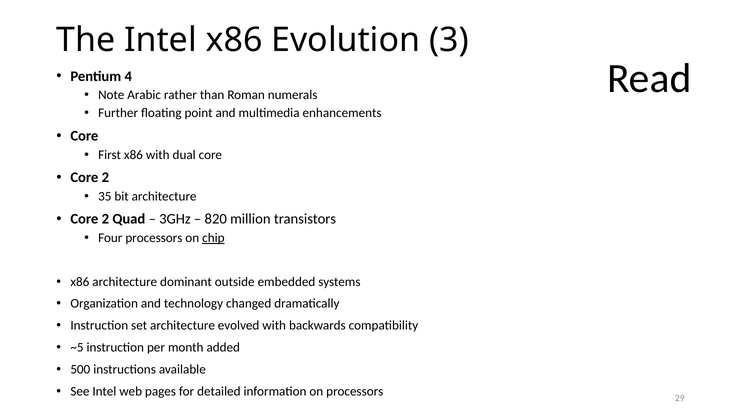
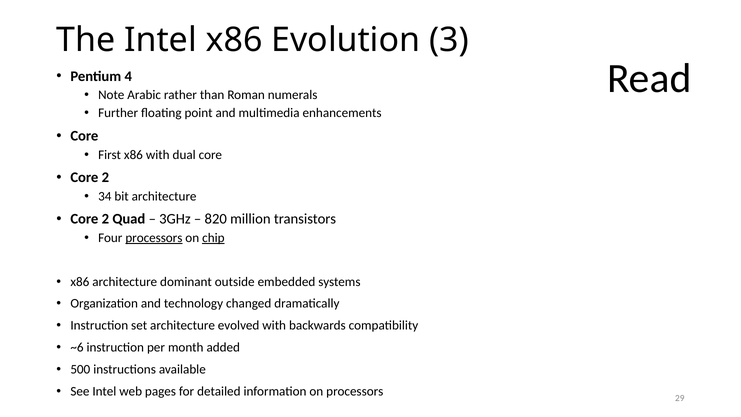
35: 35 -> 34 (105, 196)
processors underline: none -> present (154, 238)
~5: ~5 -> ~6 (77, 347)
